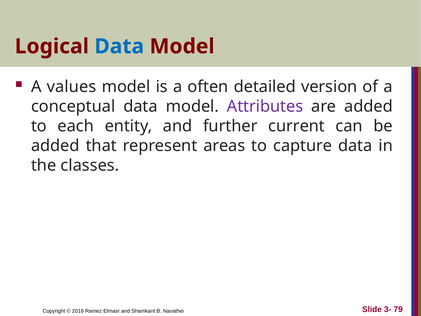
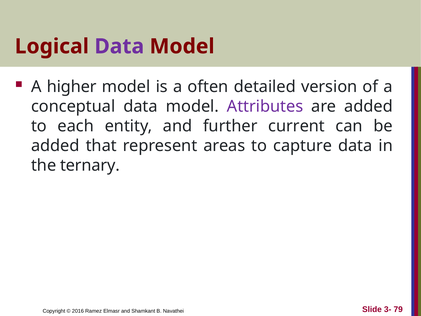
Data colour: blue -> purple (119, 46)
values: values -> higher (72, 87)
classes: classes -> ternary (90, 165)
